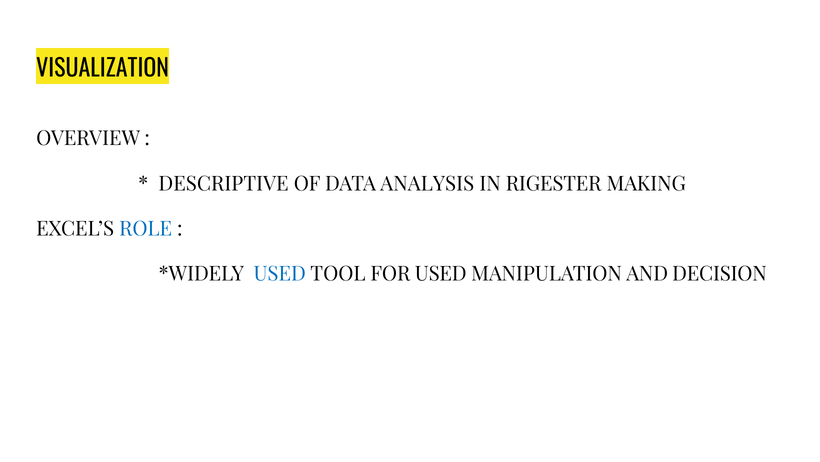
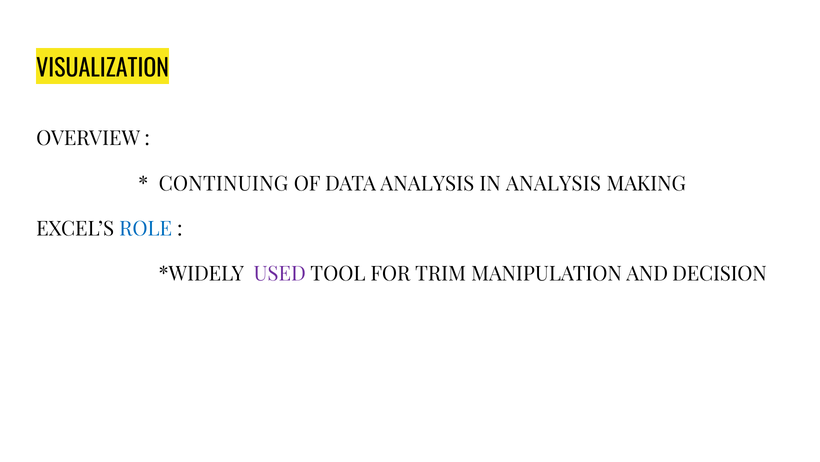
DESCRIPTIVE: DESCRIPTIVE -> CONTINUING (223, 183)
IN RIGESTER: RIGESTER -> ANALYSIS (553, 183)
USED colour: blue -> purple (280, 274)
FOR USED: USED -> TRIM (441, 274)
